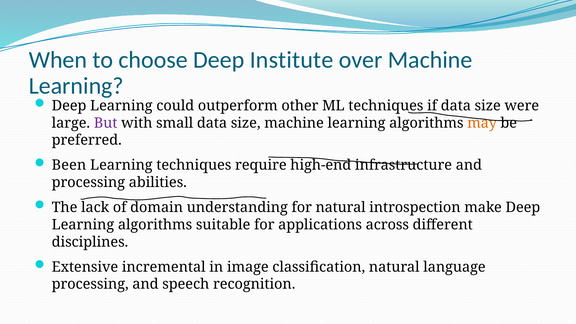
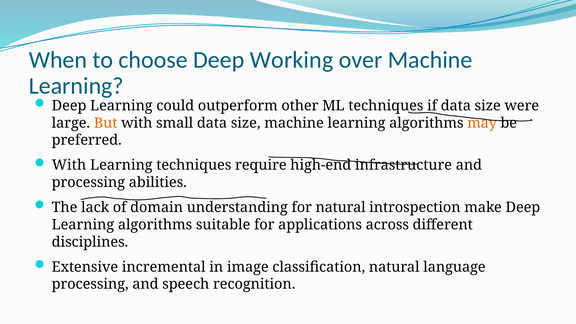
Institute: Institute -> Working (292, 60)
But colour: purple -> orange (106, 123)
Been: Been -> With (69, 165)
